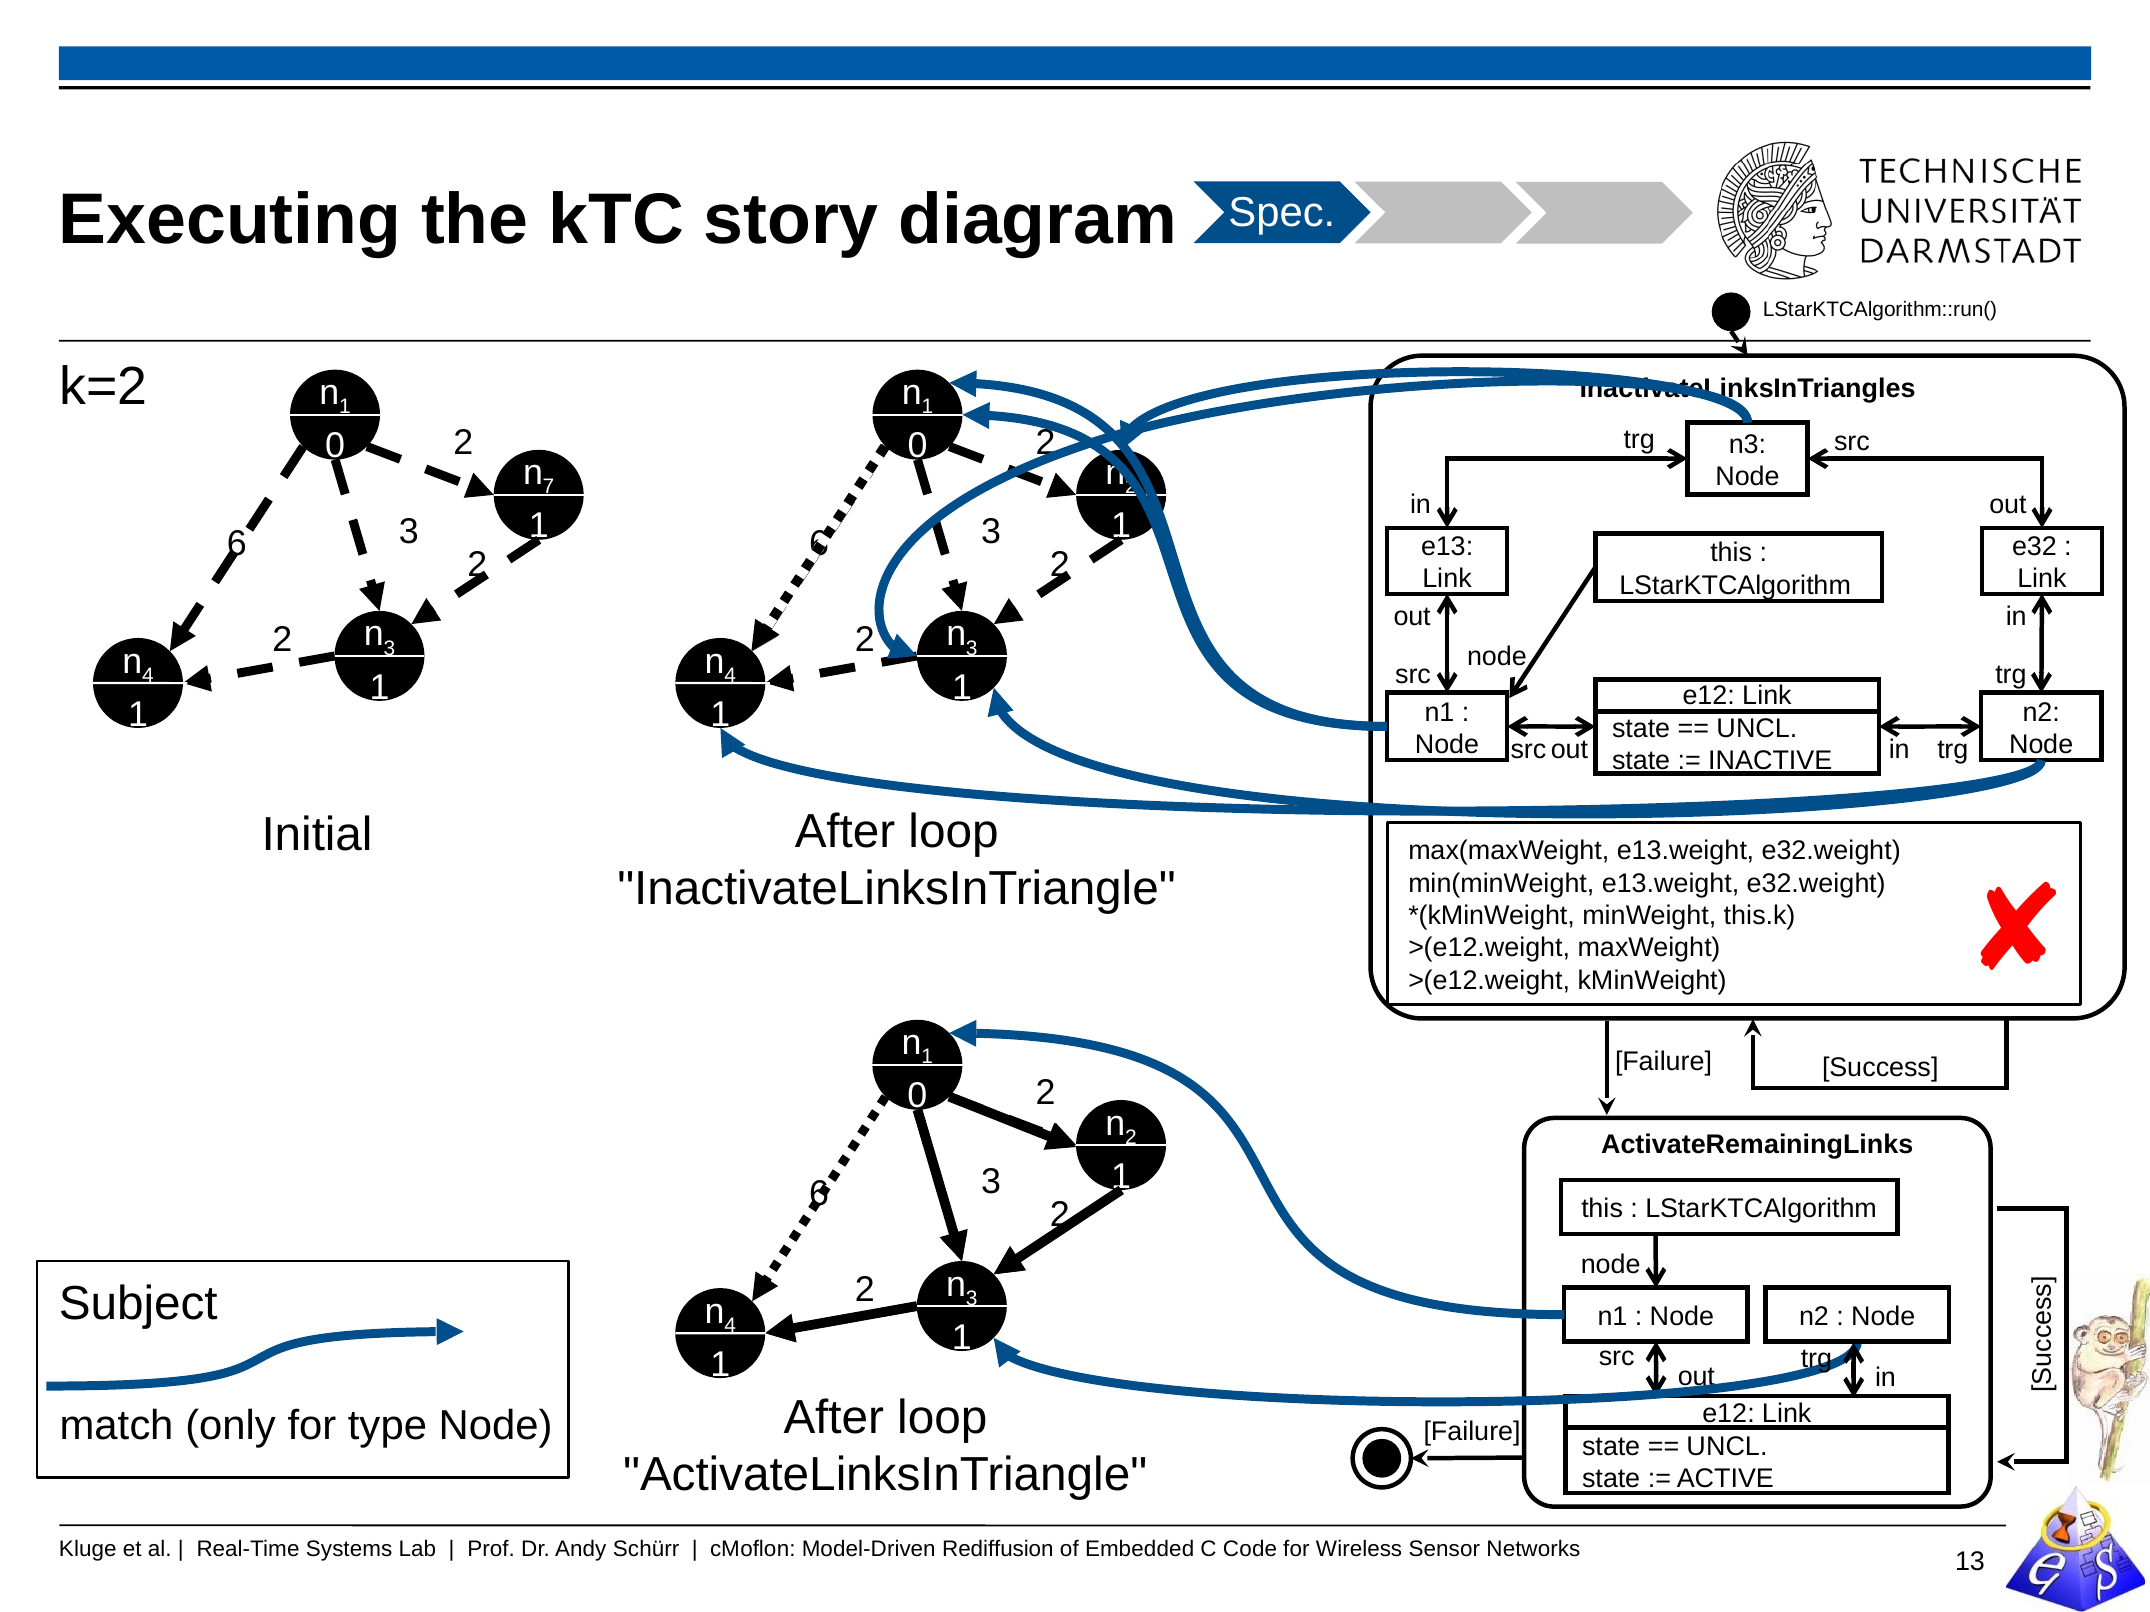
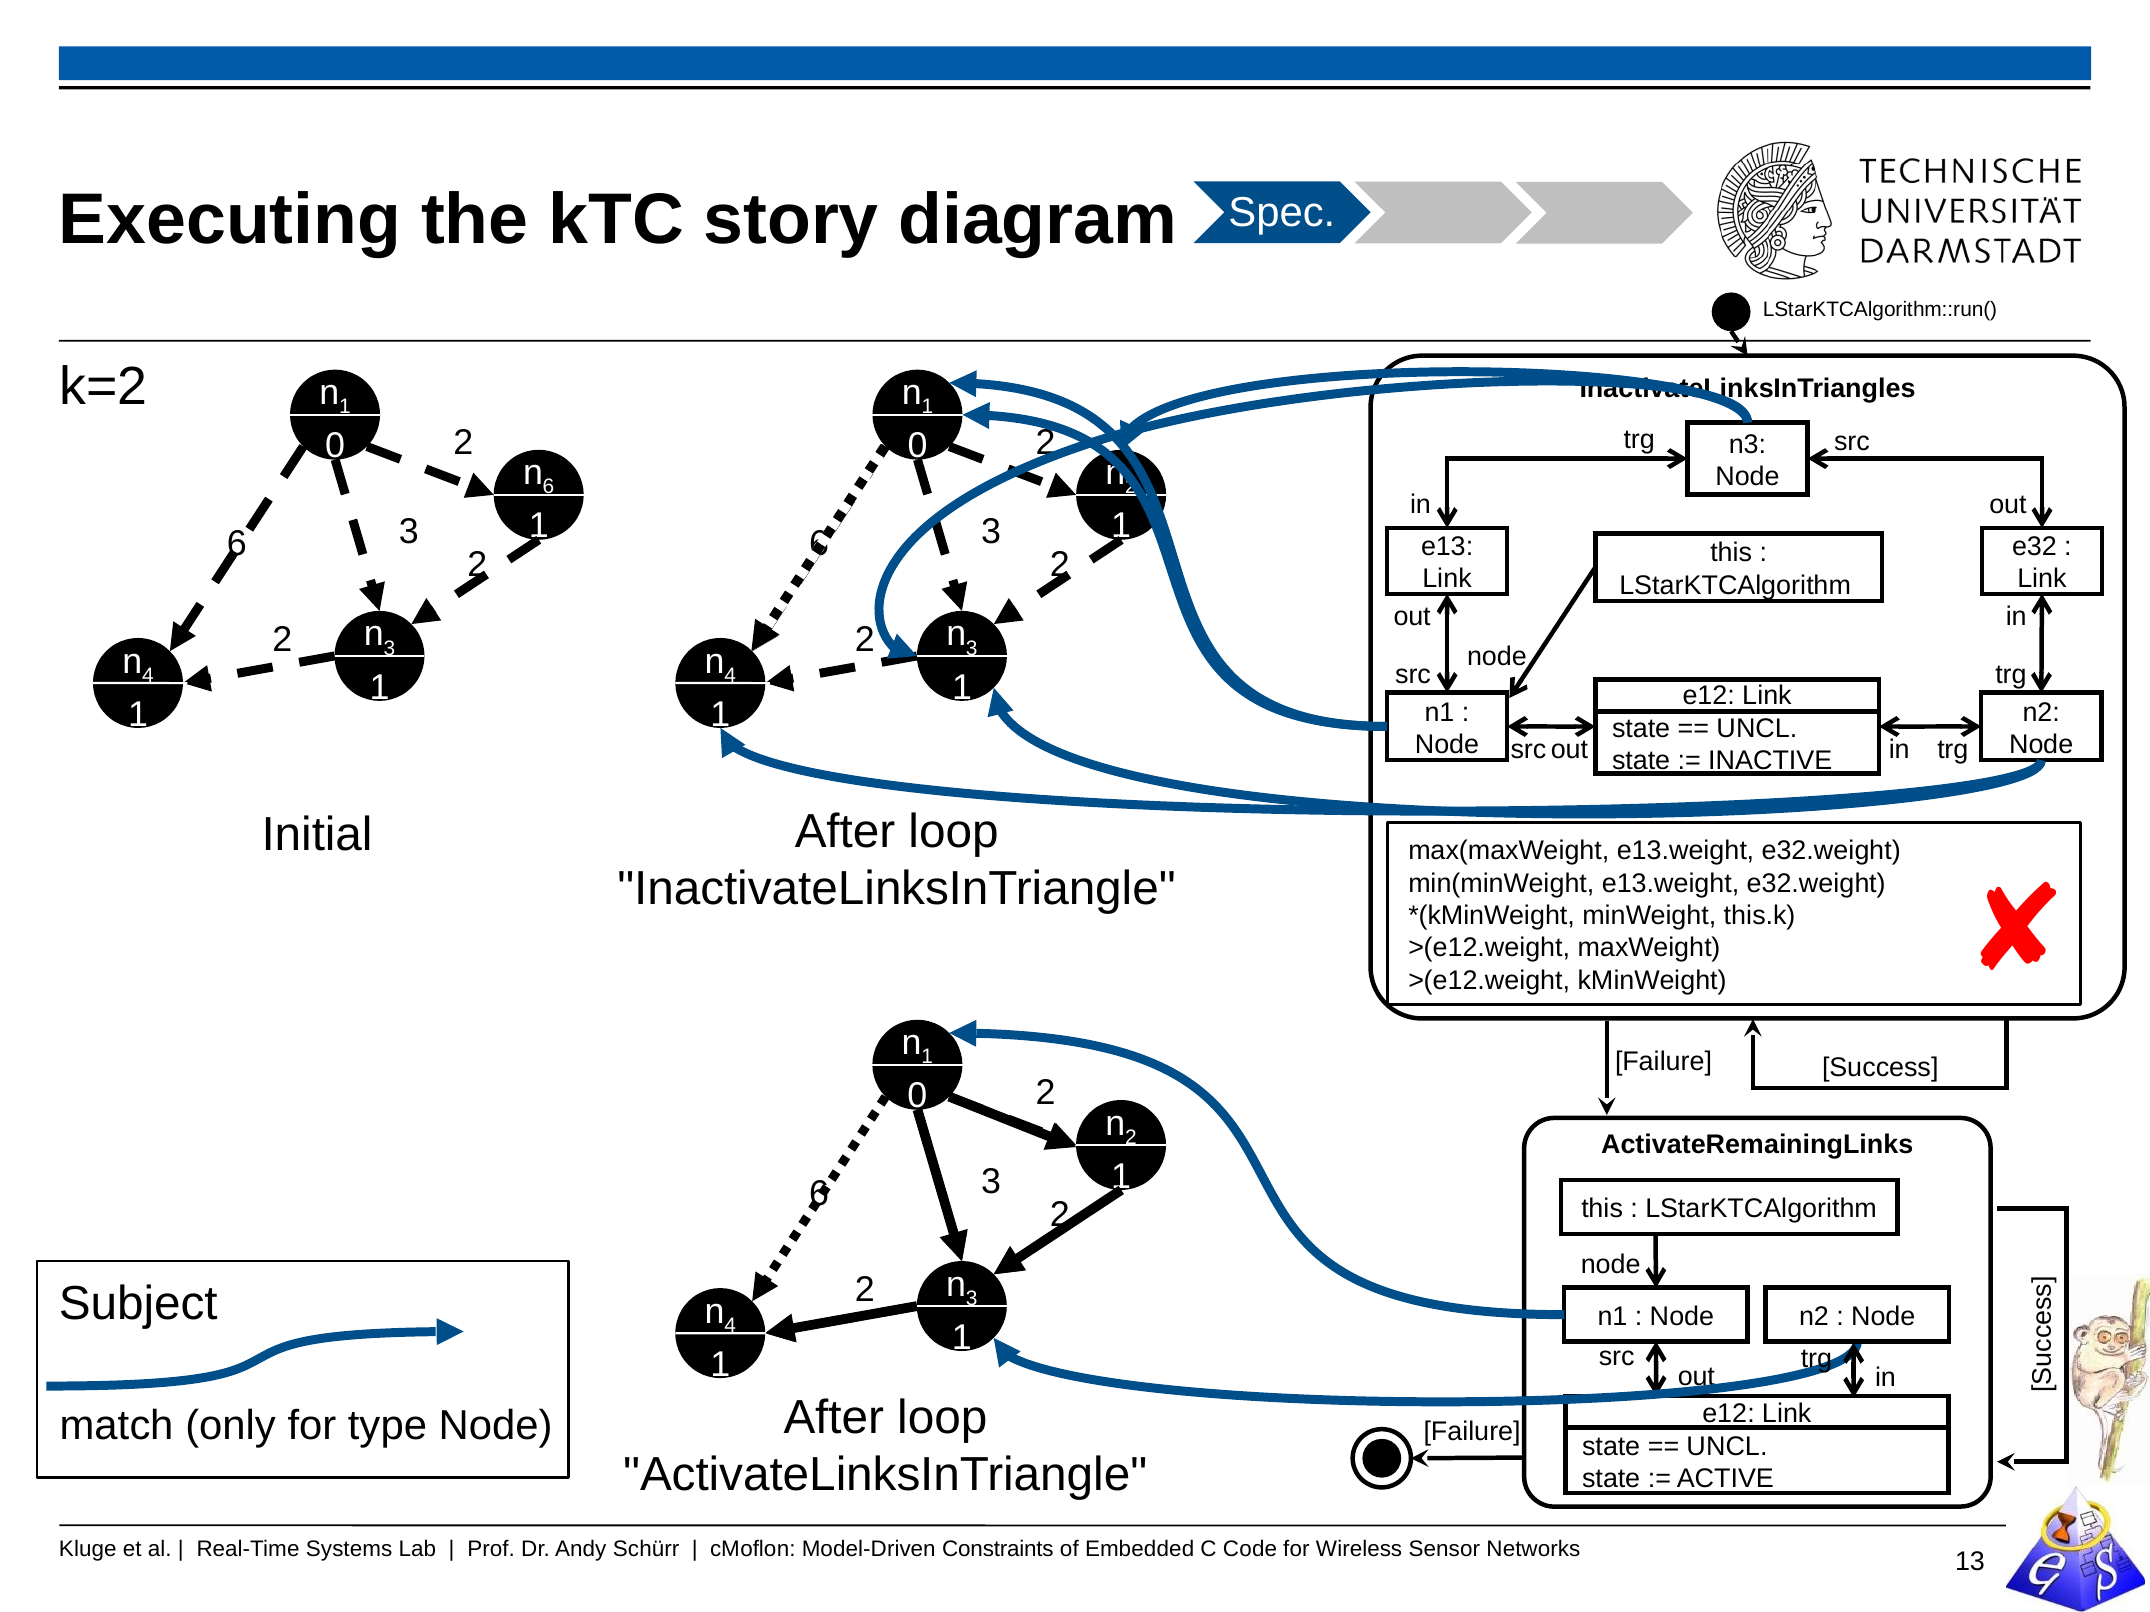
7: 7 -> 6 (549, 487)
Rediffusion: Rediffusion -> Constraints (998, 1549)
